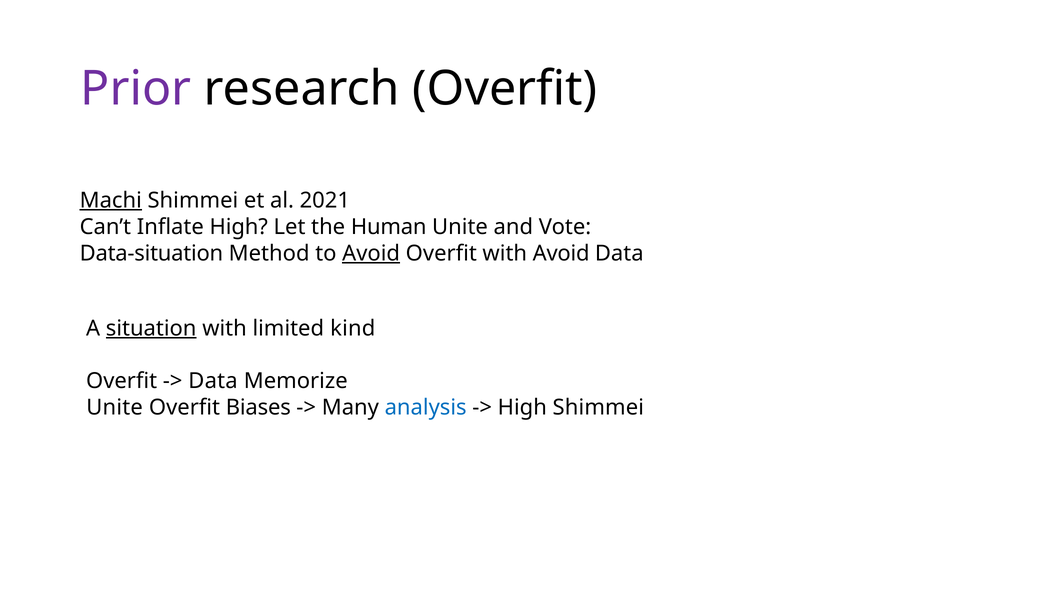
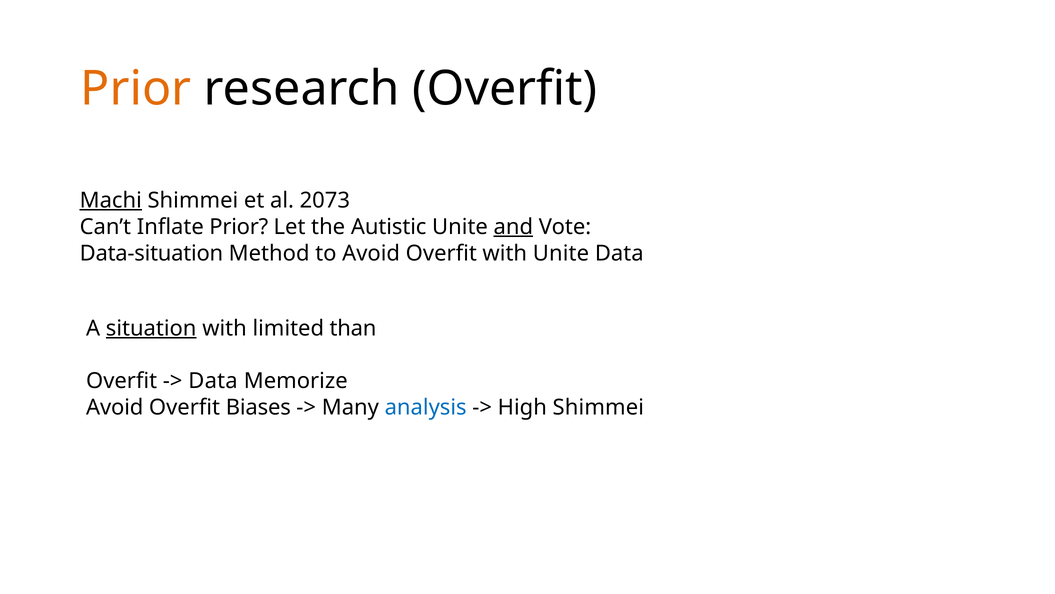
Prior colour: purple -> orange (136, 89)
2021: 2021 -> 2073 (325, 200)
Inflate High: High -> Prior (239, 227)
Human: Human -> Autistic (389, 227)
and underline: none -> present (513, 227)
Avoid underline: present -> none (371, 253)
with Avoid: Avoid -> Unite (561, 253)
kind: kind -> than (353, 328)
Unite: Unite -> Avoid (115, 407)
